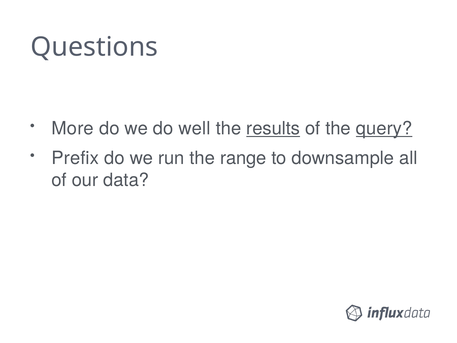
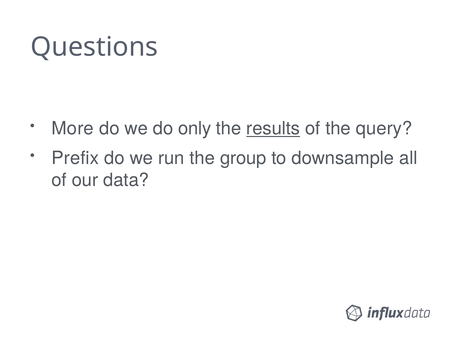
well: well -> only (195, 128)
query underline: present -> none (384, 128)
range: range -> group (243, 158)
